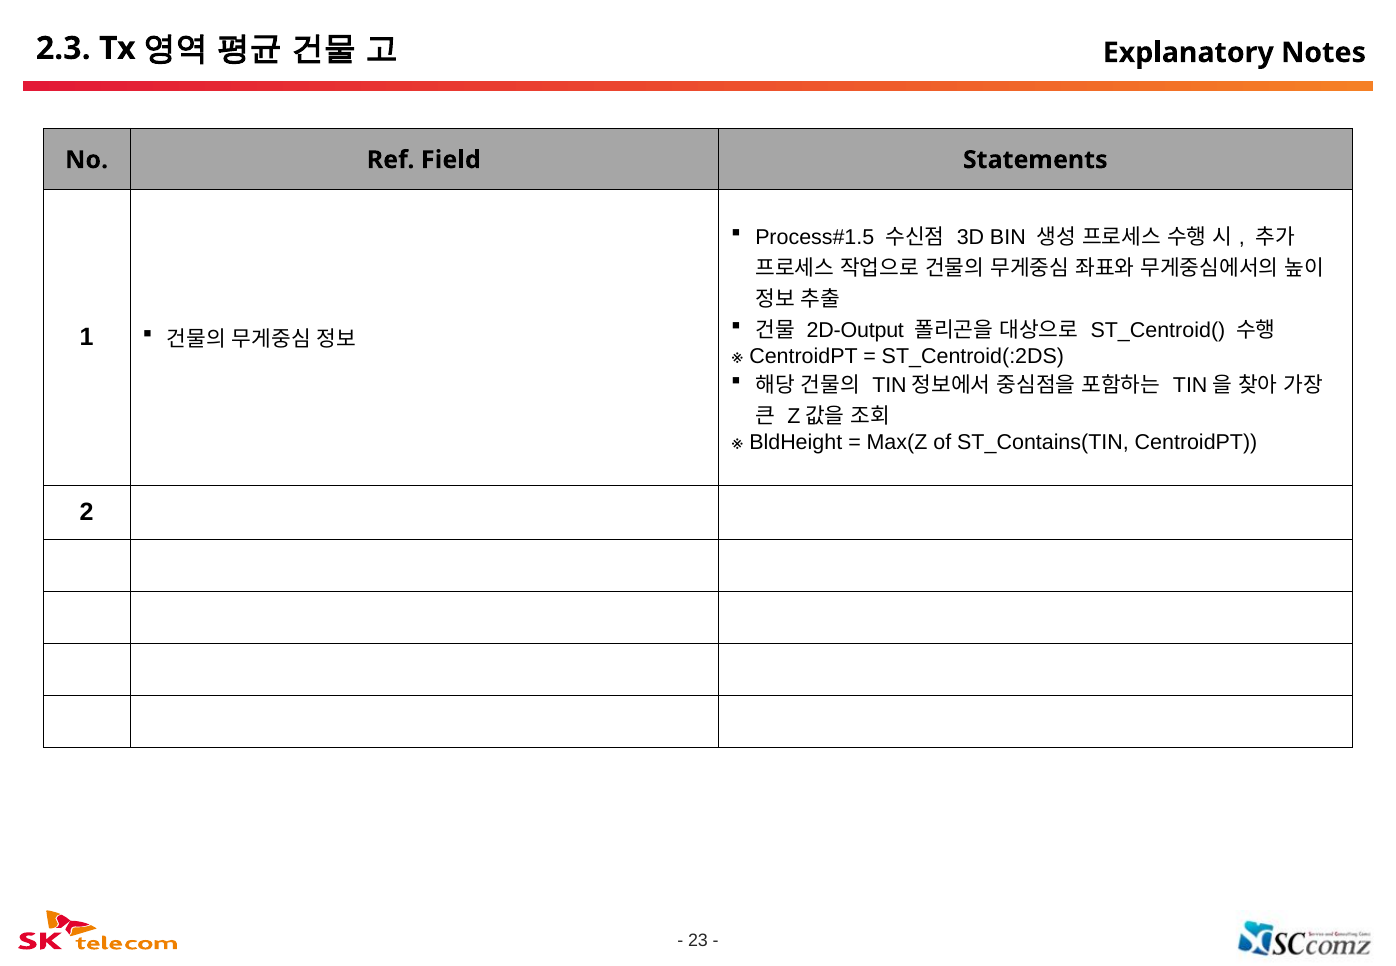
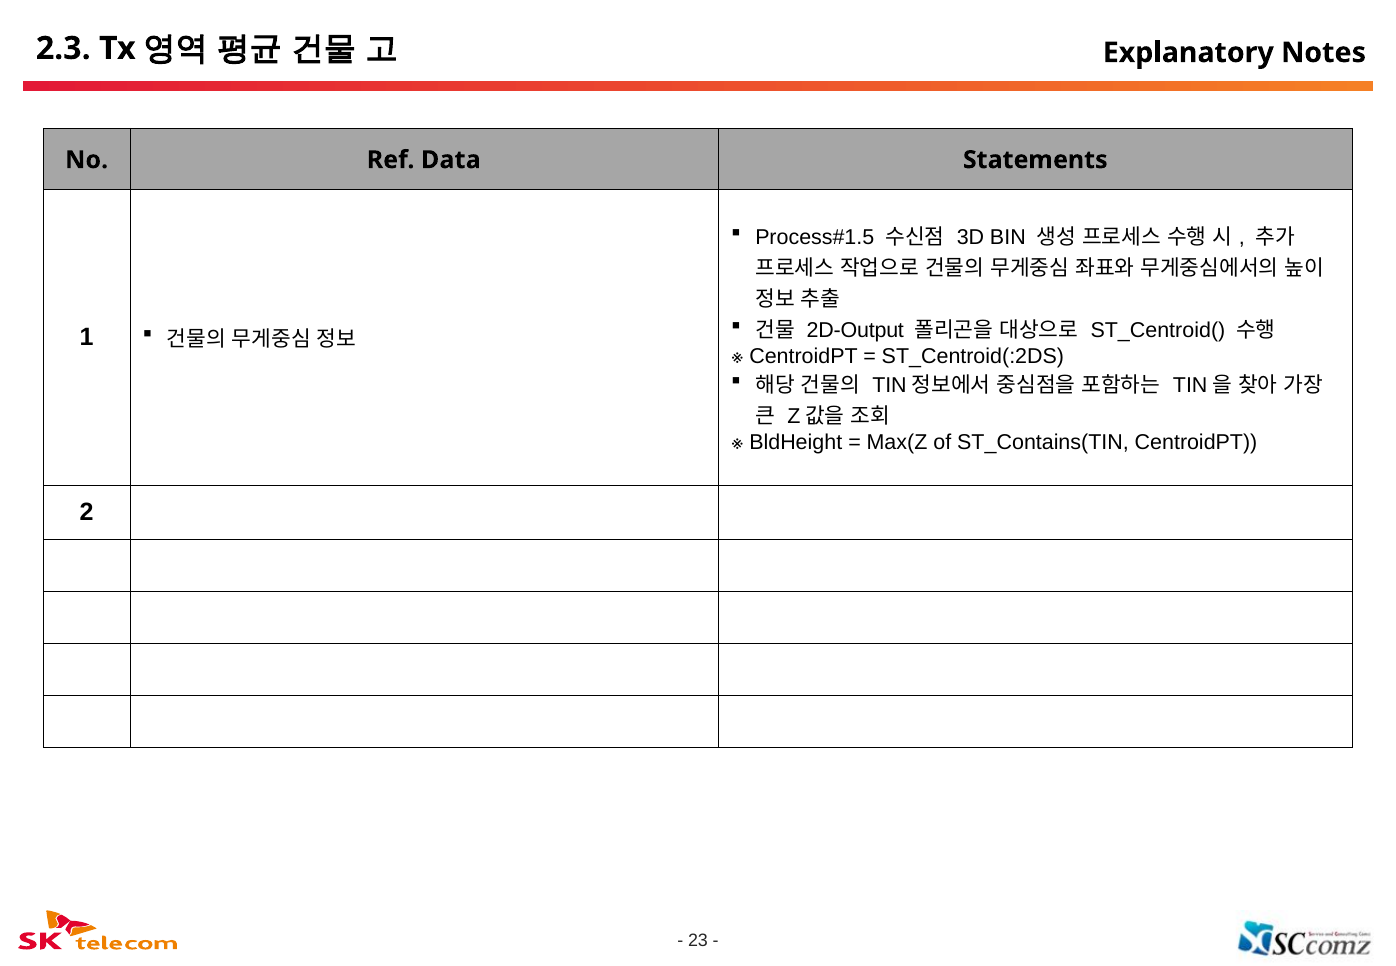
Field: Field -> Data (451, 160)
